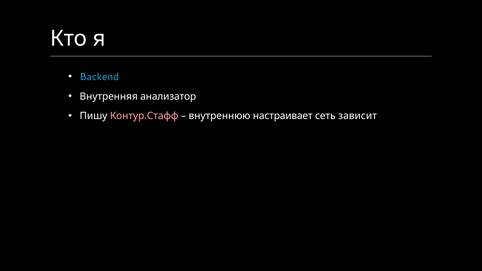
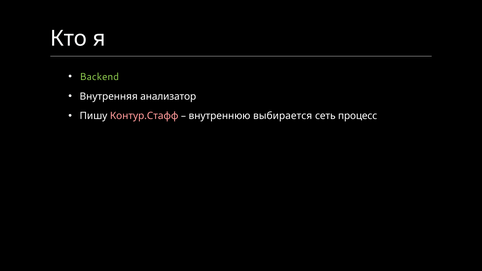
Backend colour: light blue -> light green (99, 77)
настраивает: настраивает -> выбирается (283, 116)
зависит: зависит -> процесс (358, 116)
